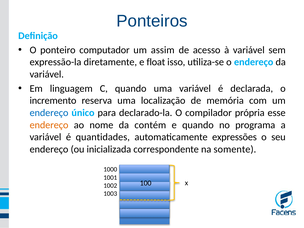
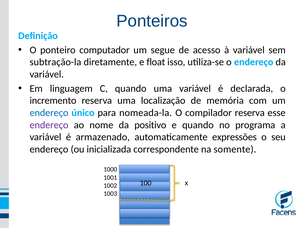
assim: assim -> segue (163, 50)
expressão-la: expressão-la -> subtração-la (55, 62)
declarado-la: declarado-la -> nomeada-la (146, 113)
compilador própria: própria -> reserva (250, 113)
endereço colour: orange -> purple (49, 125)
contém: contém -> positivo (150, 125)
quantidades: quantidades -> armazenado (103, 137)
